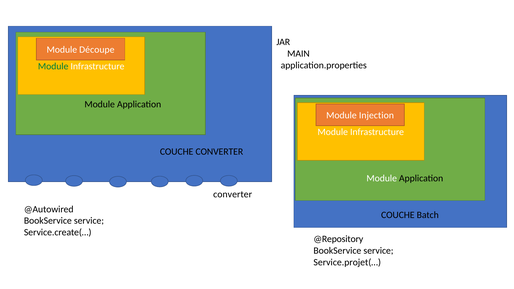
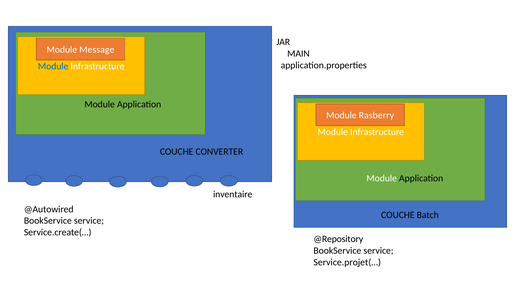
Découpe: Découpe -> Message (97, 50)
Module colour: green -> blue (53, 66)
Injection: Injection -> Rasberry (376, 116)
converter: converter -> inventaire (233, 194)
